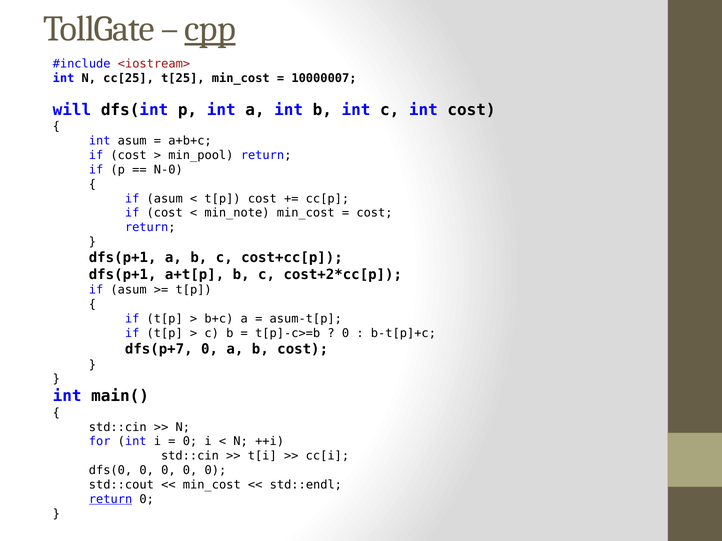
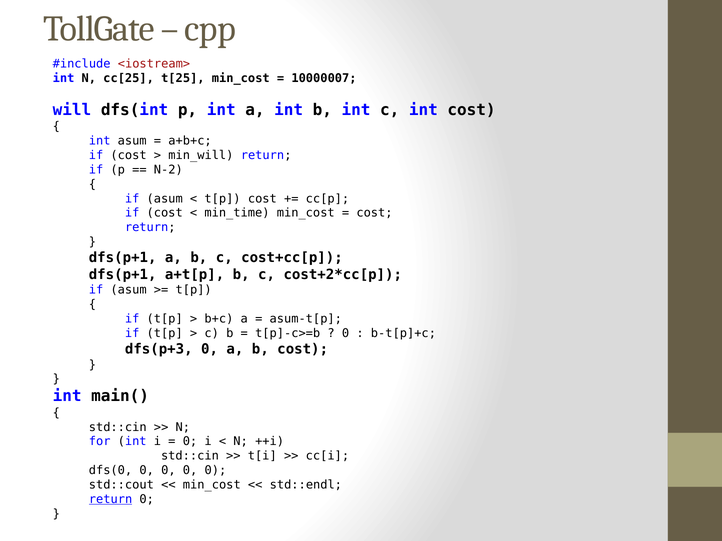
cpp underline: present -> none (210, 29)
min_pool: min_pool -> min_will (201, 155)
N-0: N-0 -> N-2 (168, 170)
min_note: min_note -> min_time (237, 213)
dfs(p+7: dfs(p+7 -> dfs(p+3 (159, 349)
